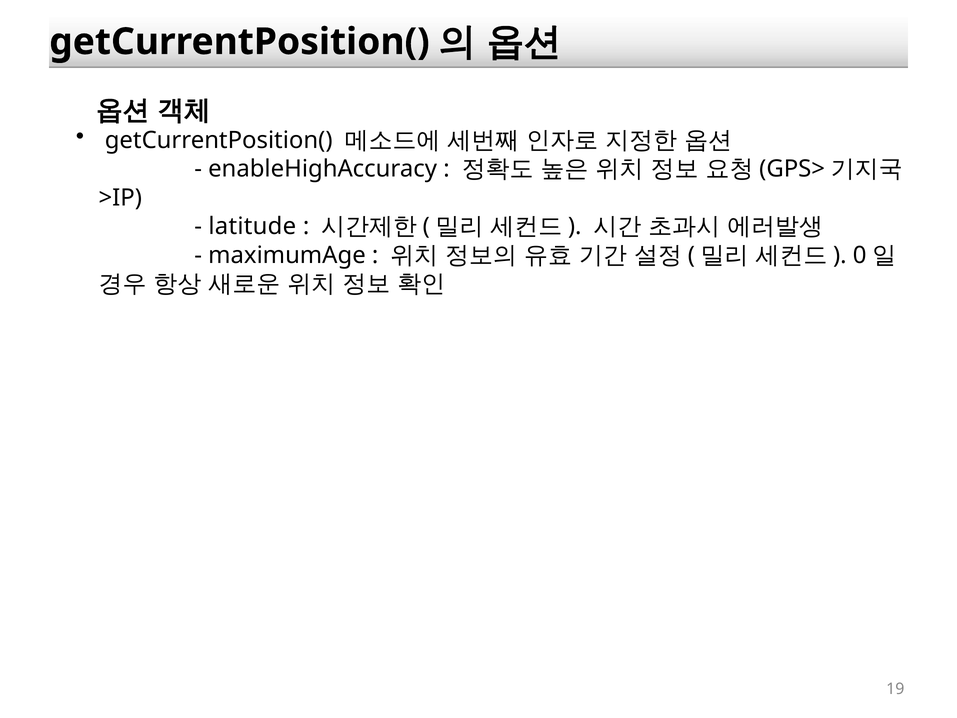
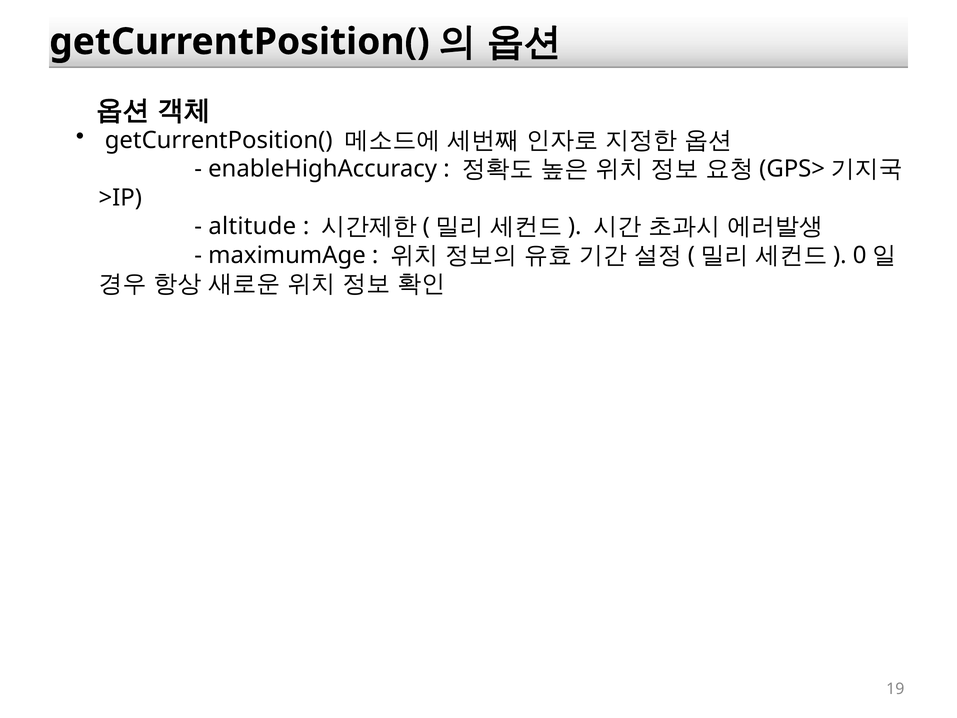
latitude: latitude -> altitude (252, 226)
